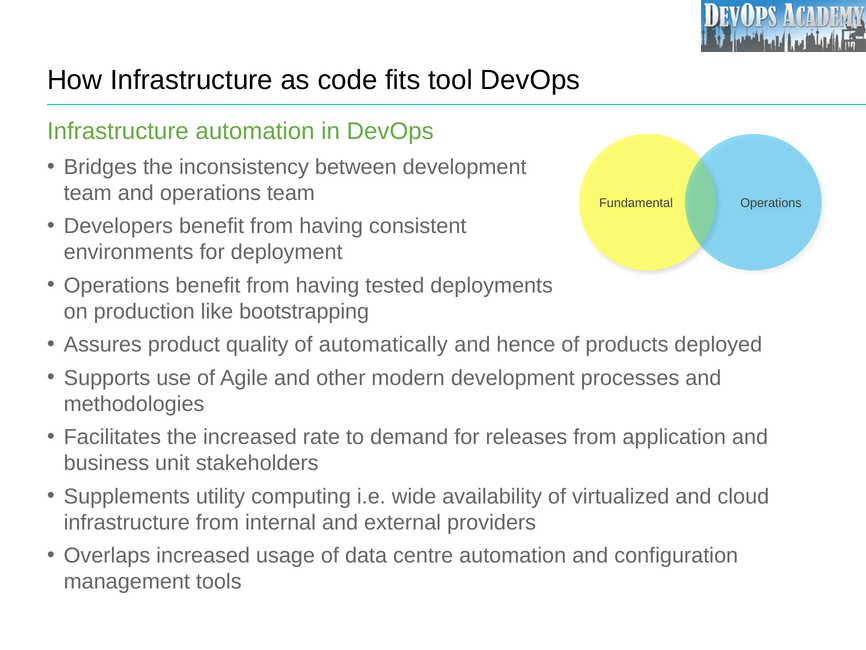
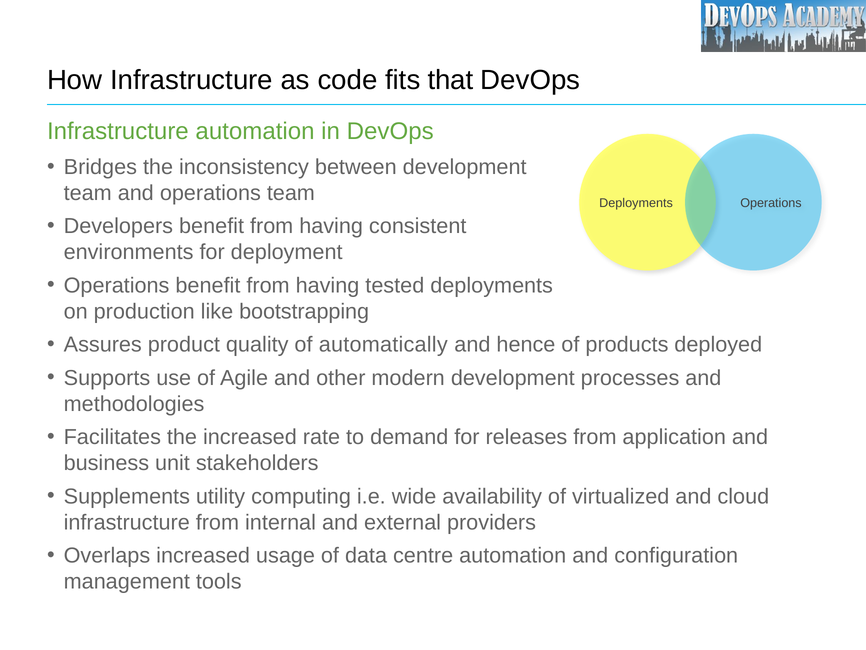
tool: tool -> that (451, 80)
Fundamental: Fundamental -> Deployments (636, 203)
